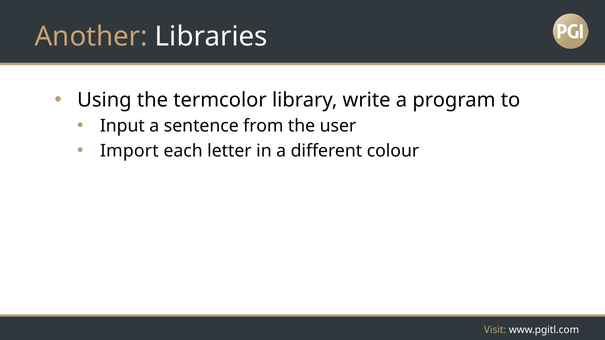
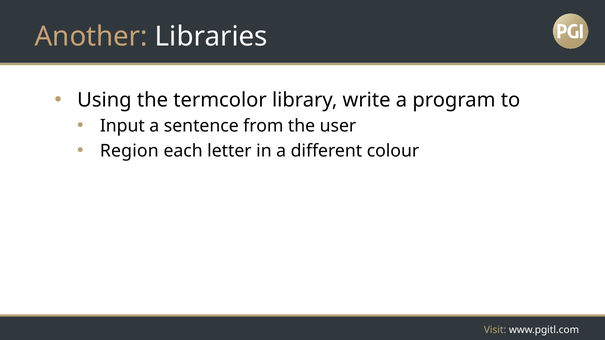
Import: Import -> Region (129, 151)
